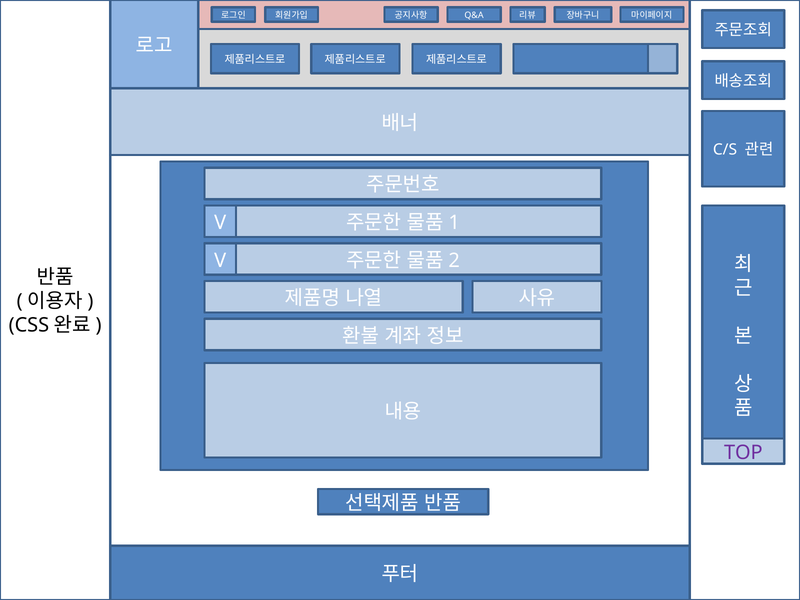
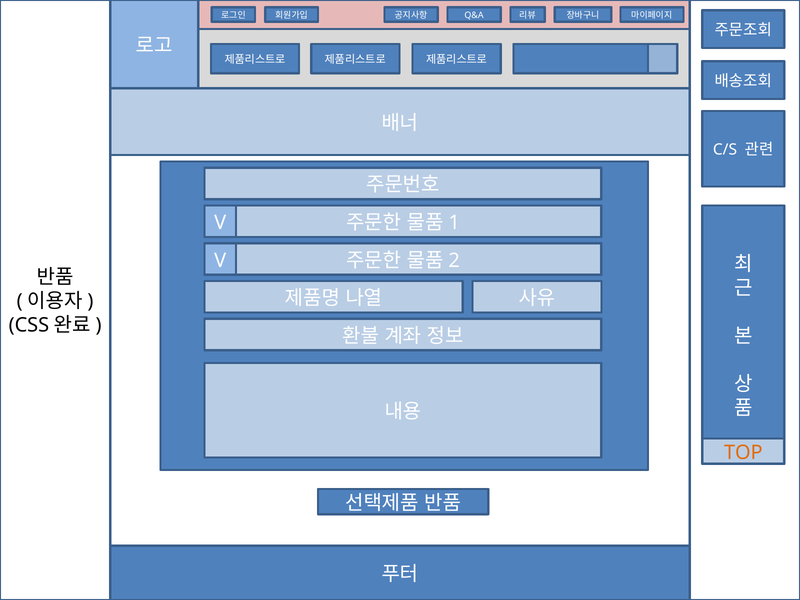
TOP colour: purple -> orange (743, 453)
